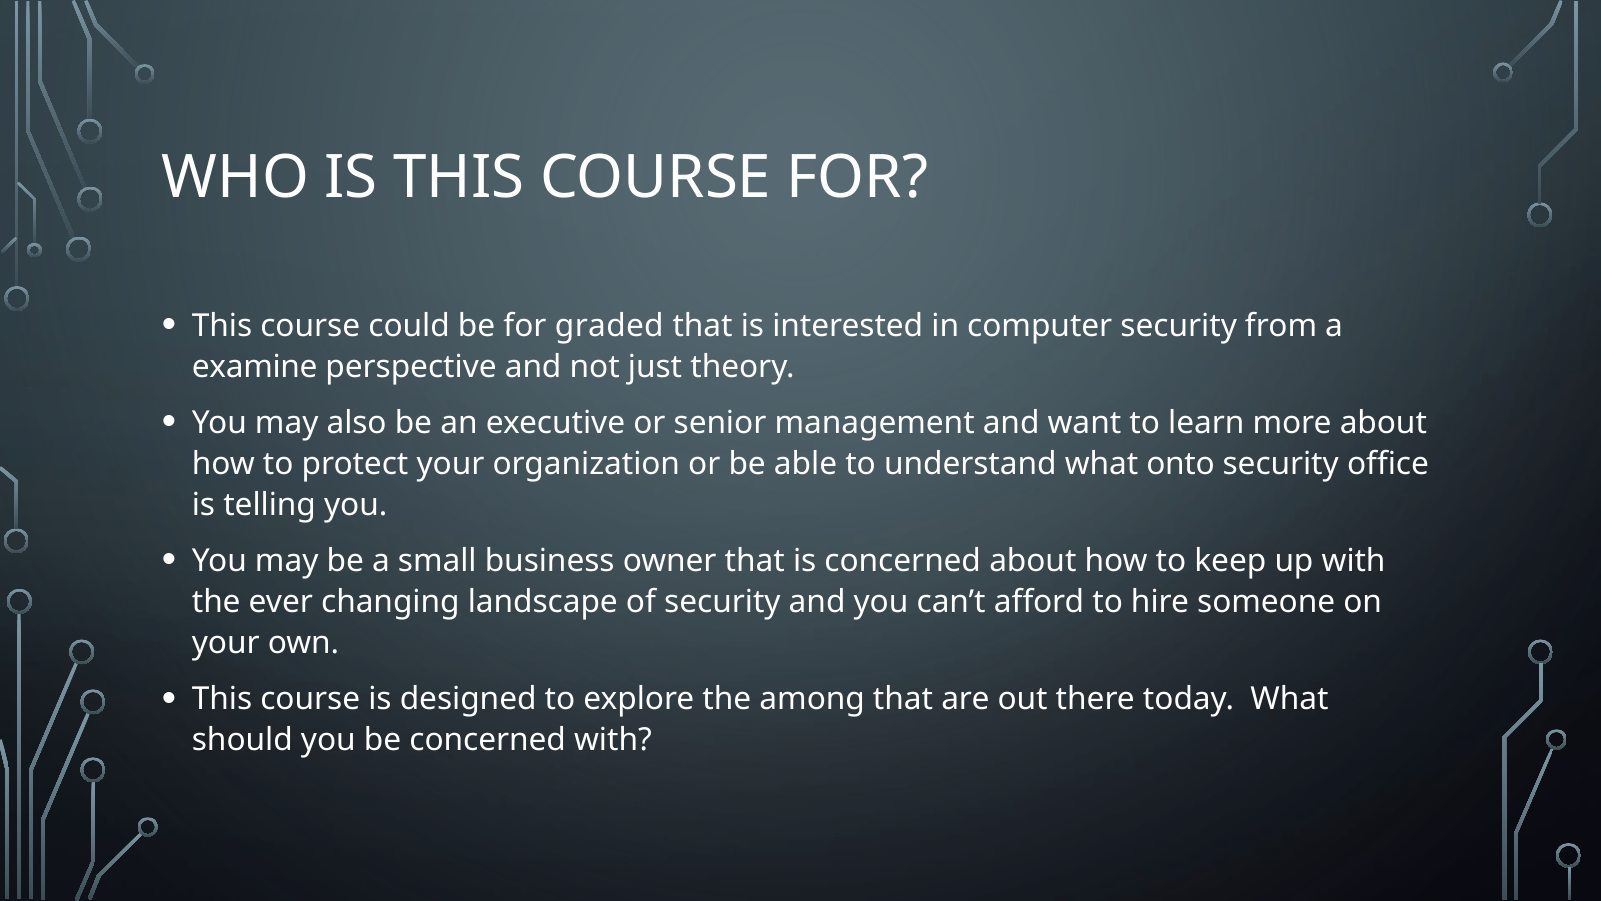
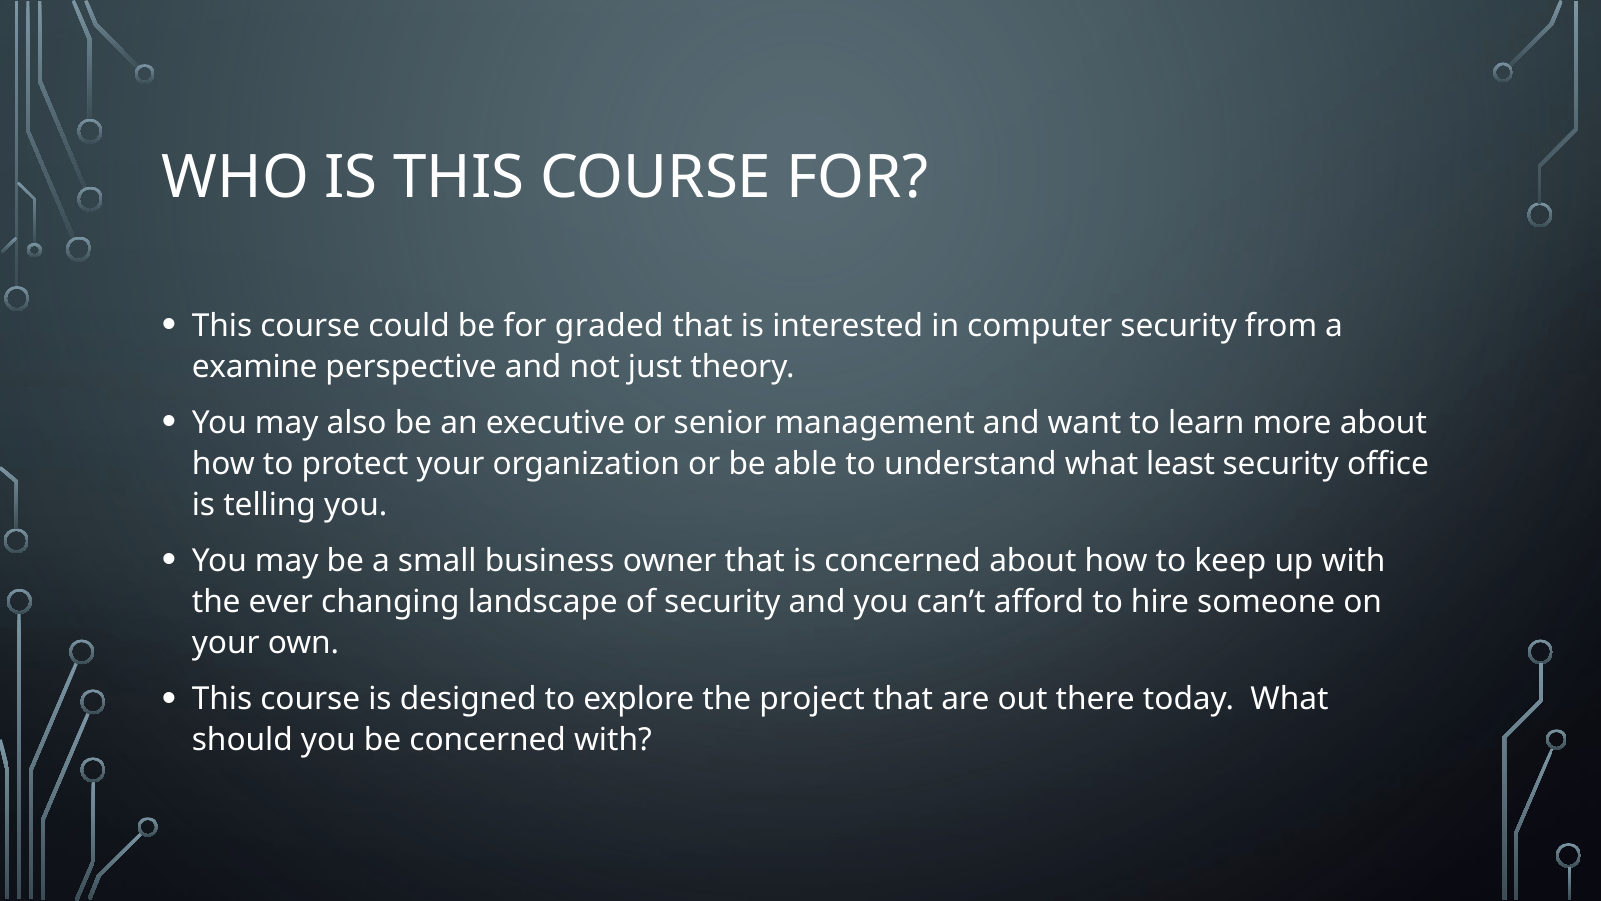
onto: onto -> least (1181, 464)
among: among -> project (812, 699)
